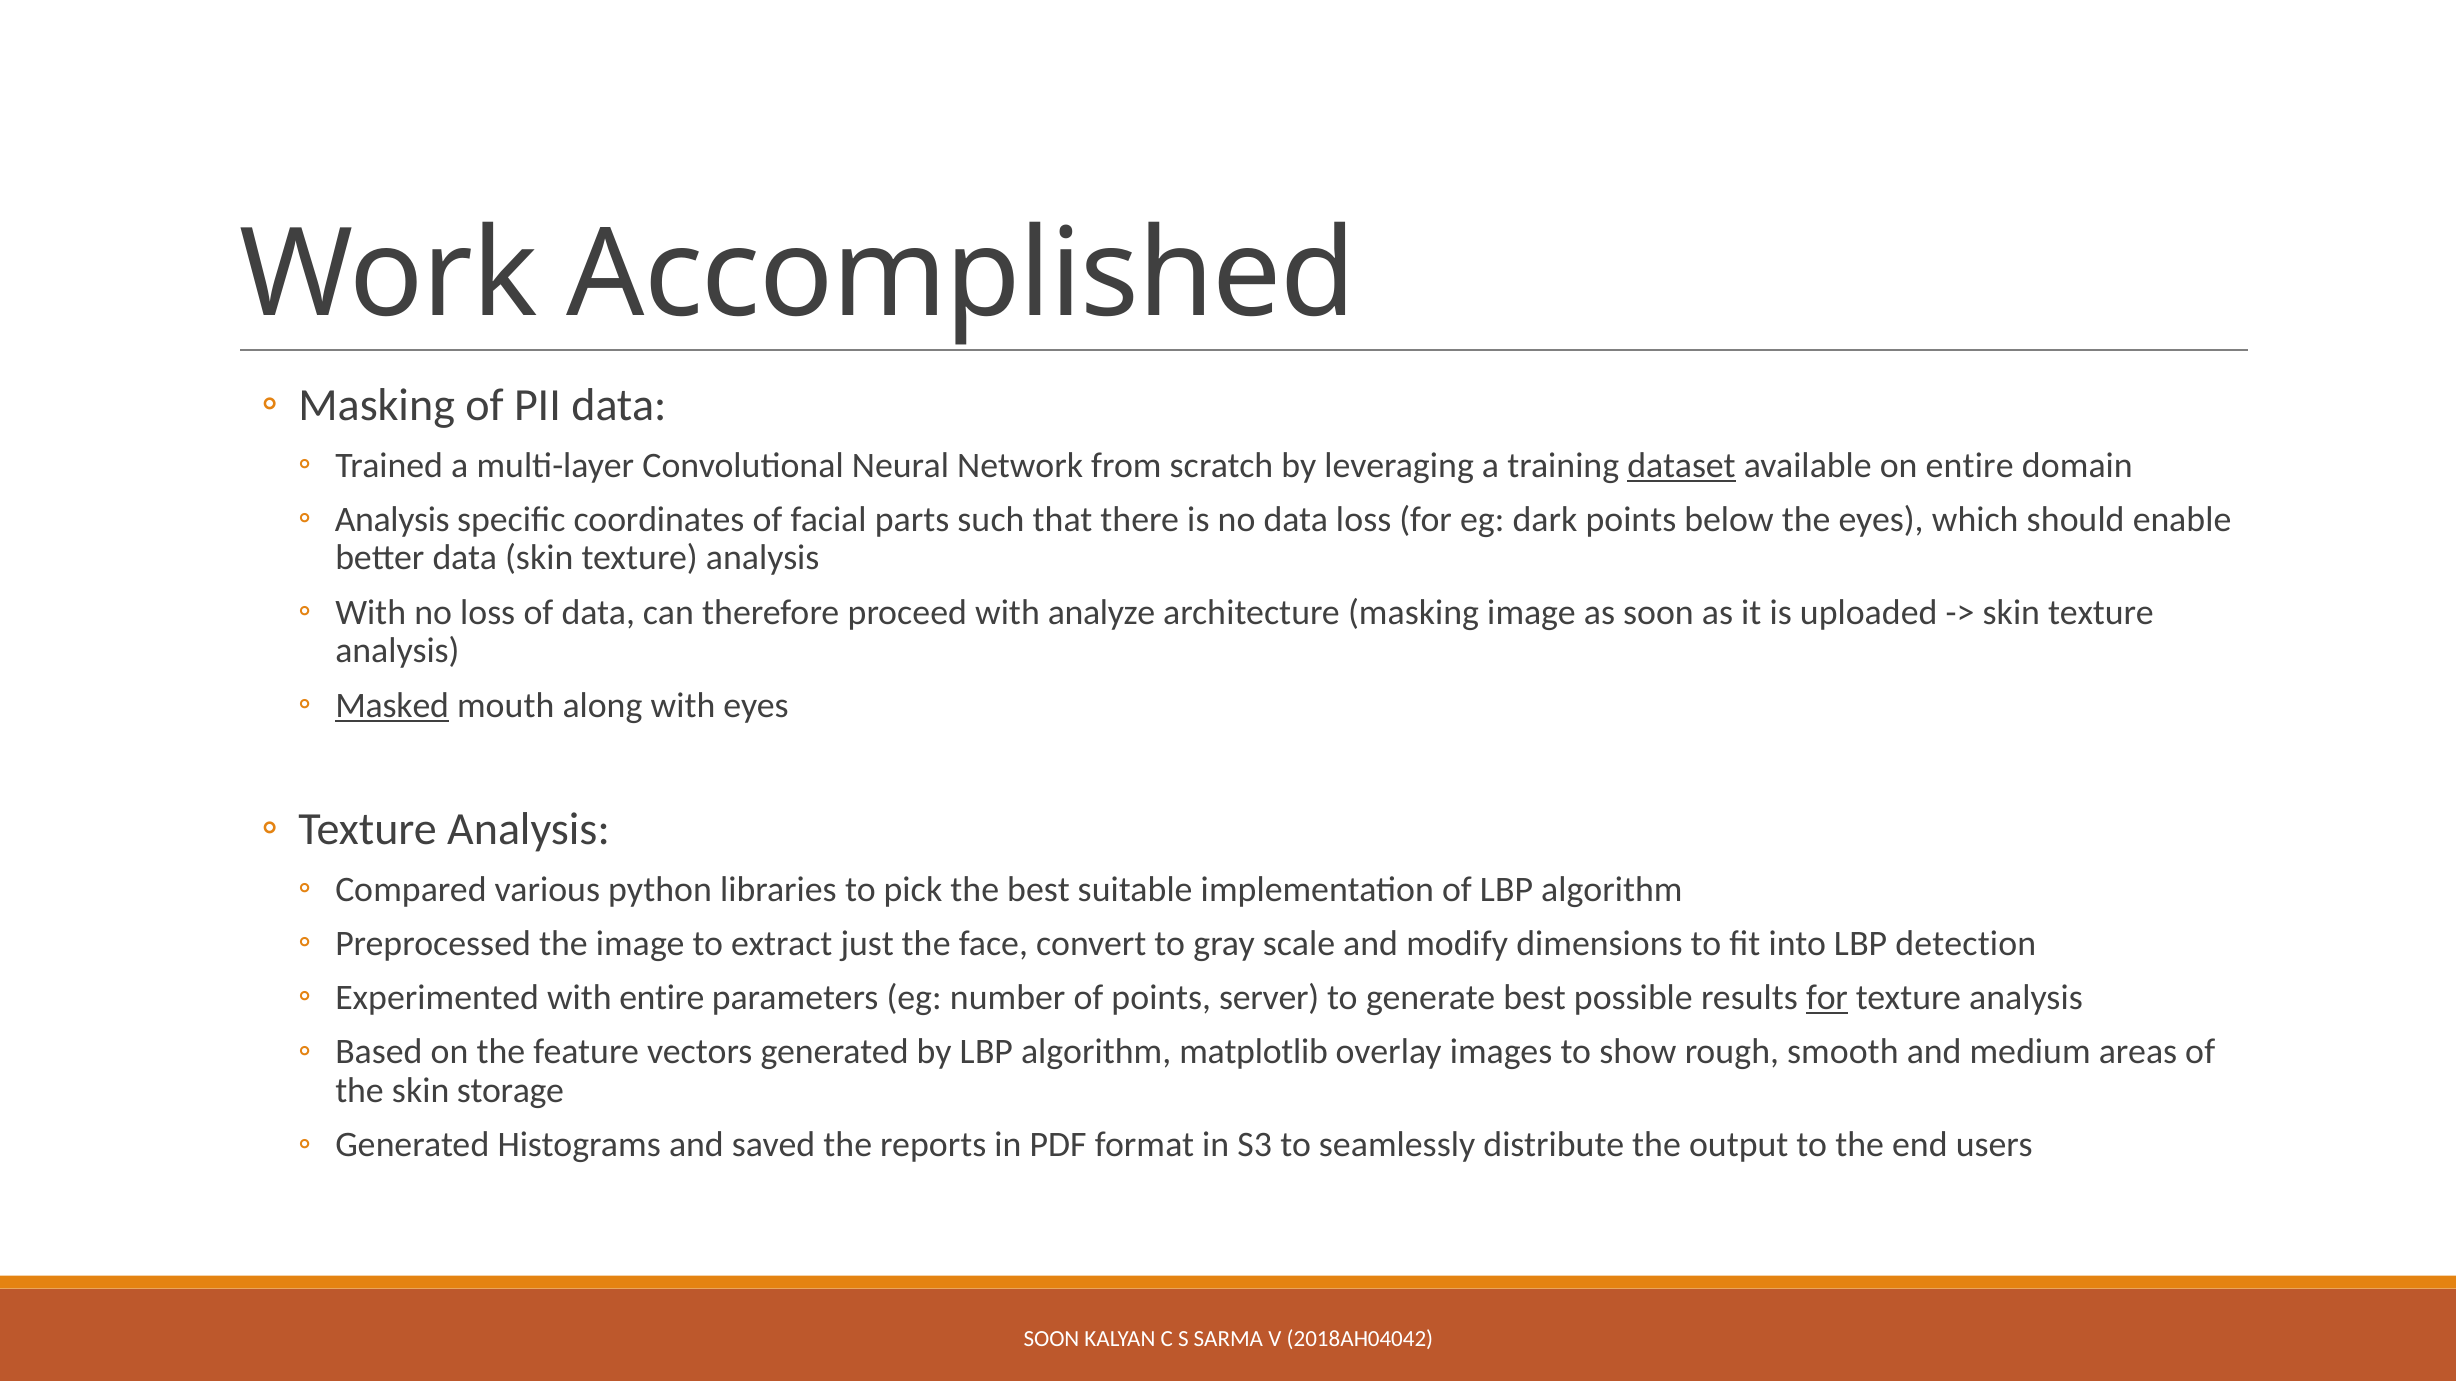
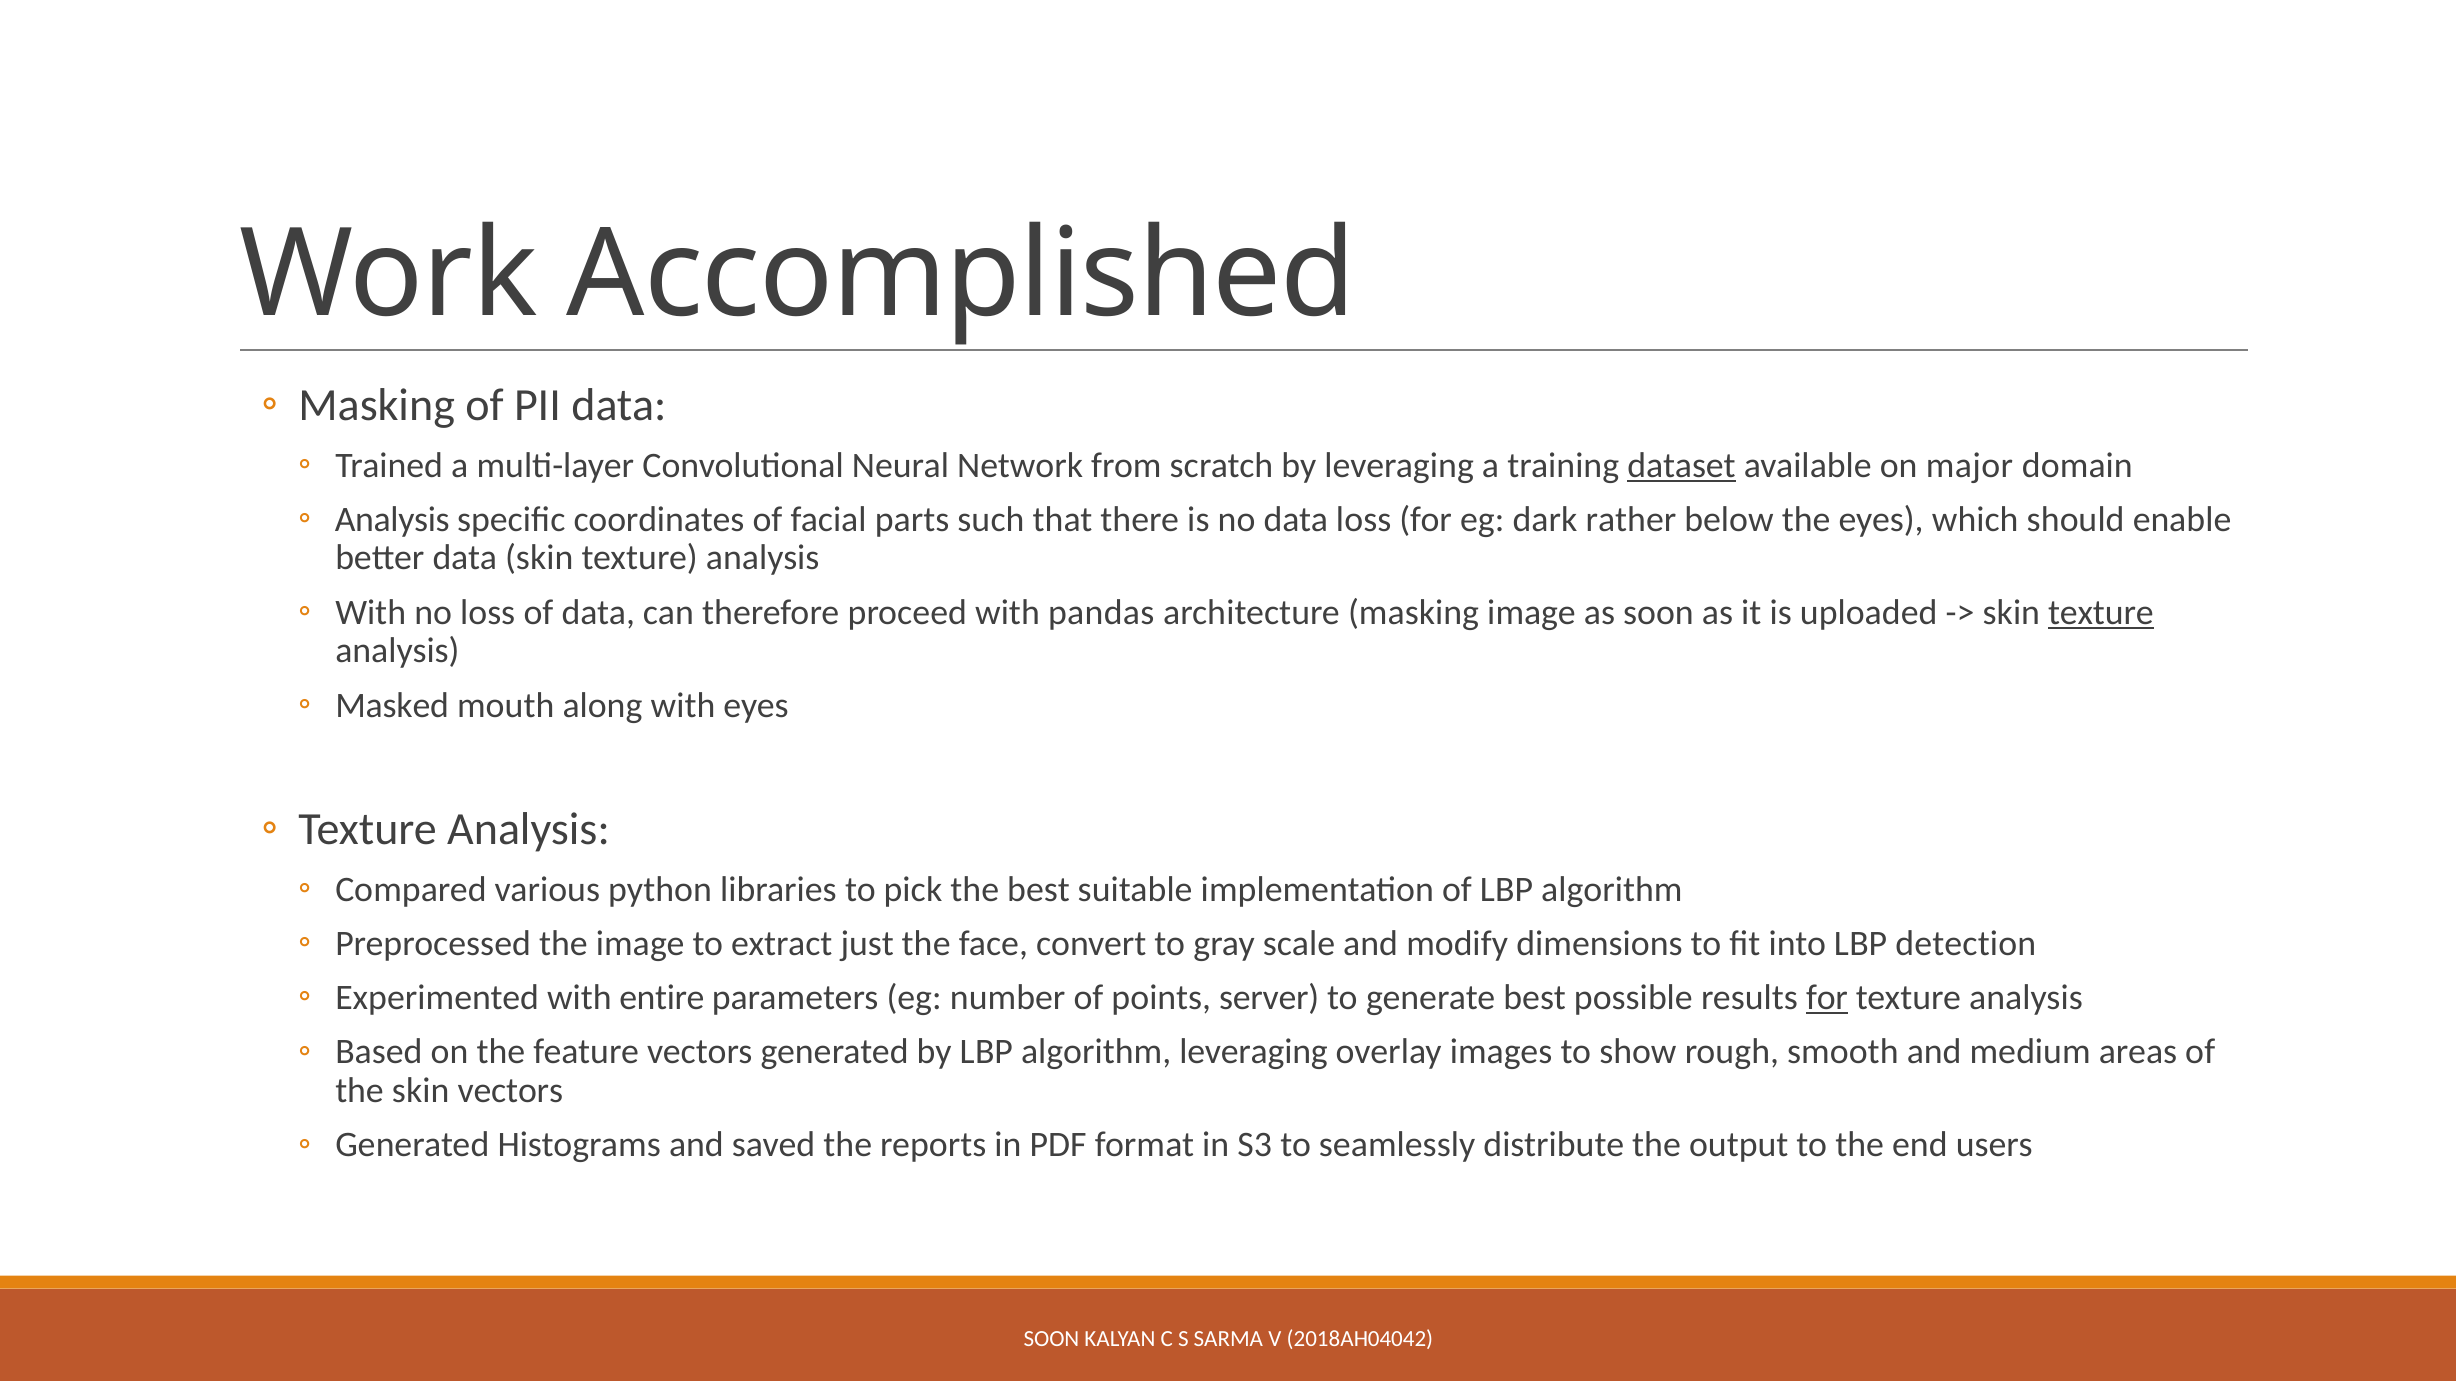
on entire: entire -> major (1970, 465)
dark points: points -> rather (1631, 520)
analyze: analyze -> pandas (1101, 612)
texture underline: none -> present (2101, 612)
Masked underline: present -> none (392, 705)
algorithm matplotlib: matplotlib -> leveraging (1254, 1052)
skin storage: storage -> vectors (510, 1091)
